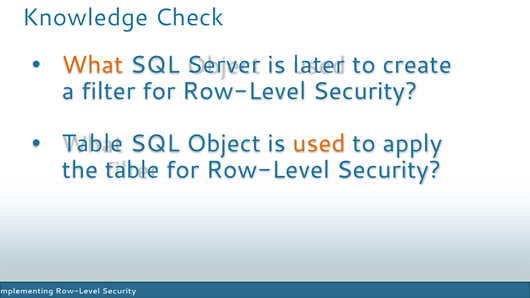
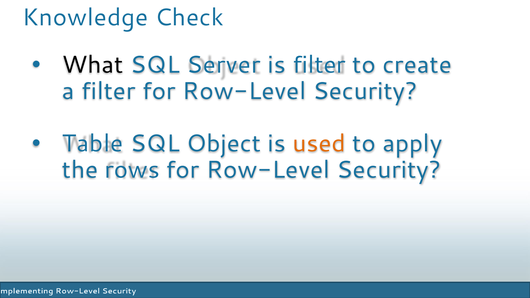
What colour: orange -> black (93, 65)
is later: later -> filter (319, 65)
the table: table -> rows (132, 170)
